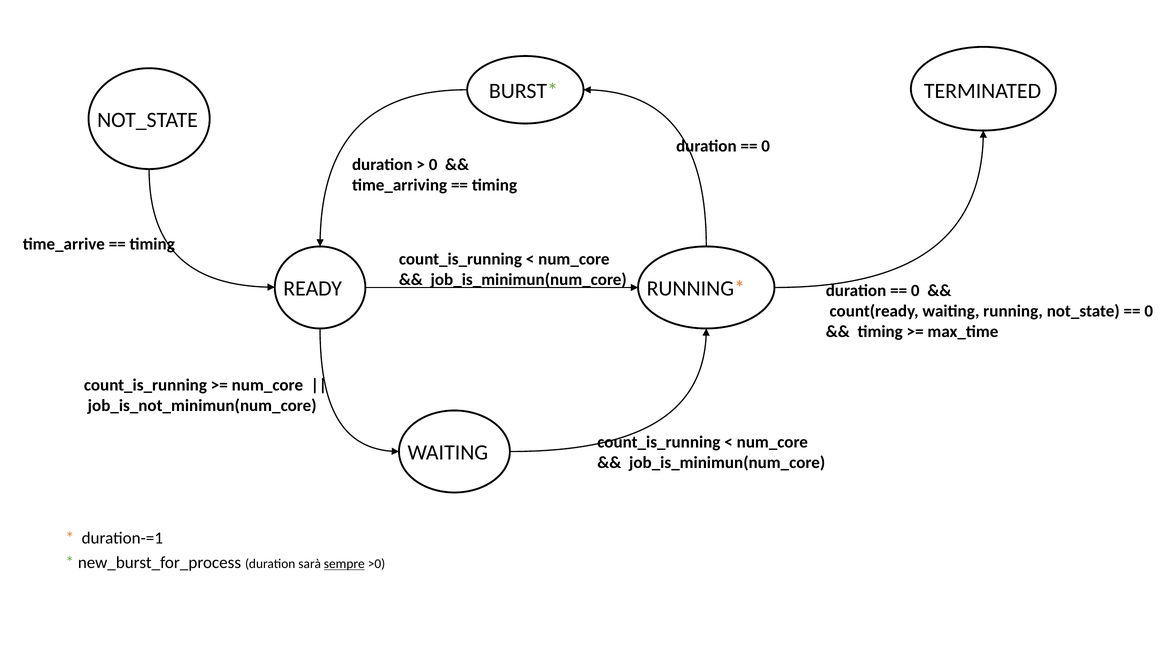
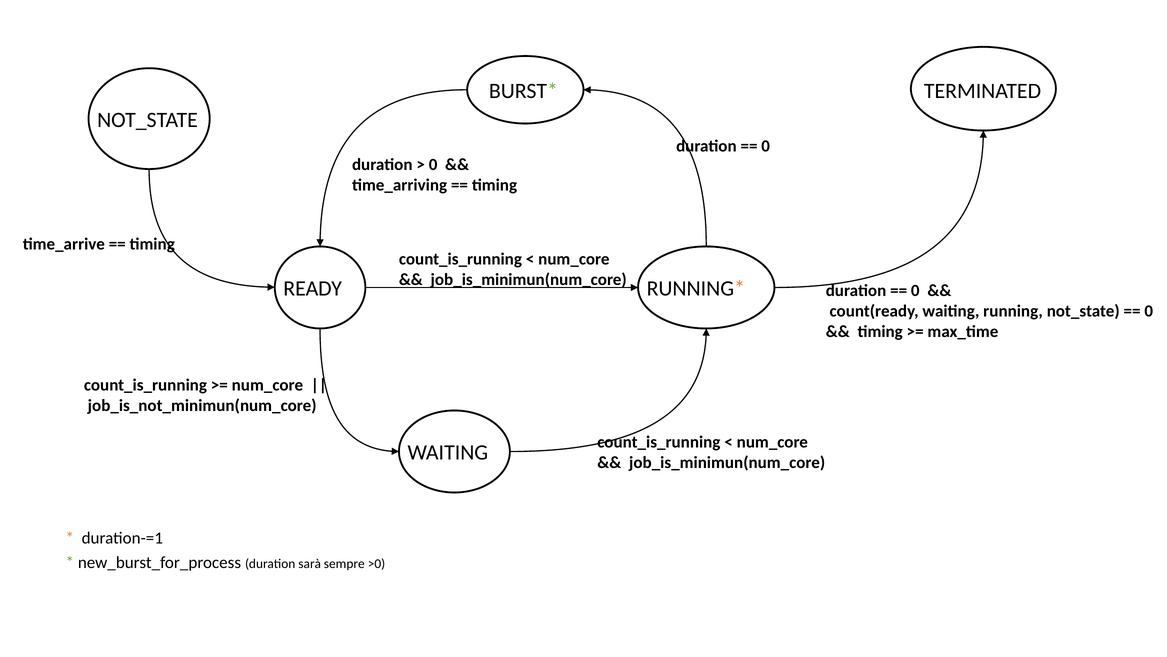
sempre underline: present -> none (344, 564)
